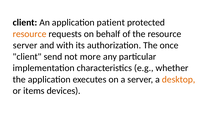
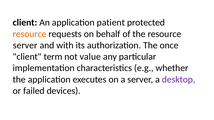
send: send -> term (53, 57)
more: more -> value (90, 57)
desktop colour: orange -> purple (179, 80)
items: items -> failed (34, 91)
